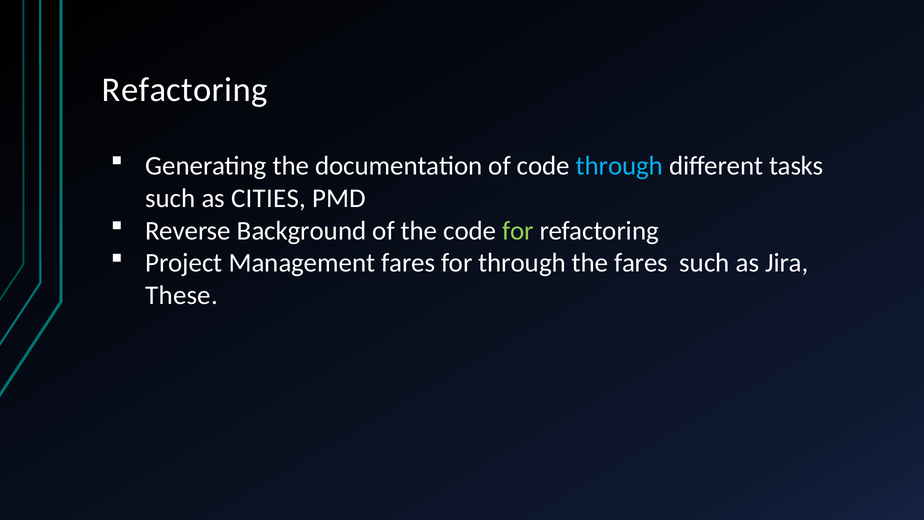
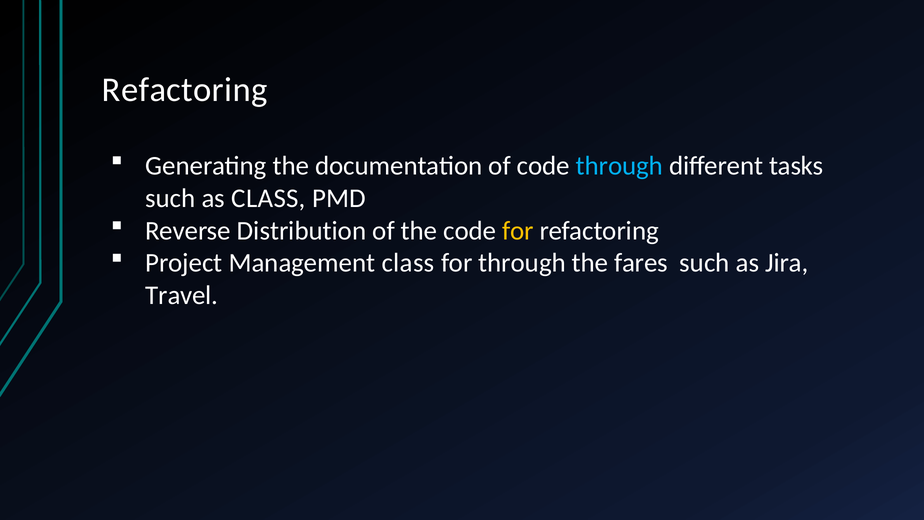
as CITIES: CITIES -> CLASS (268, 198)
Background: Background -> Distribution (302, 231)
for colour: light green -> yellow (518, 231)
Management fares: fares -> class (408, 263)
These: These -> Travel (182, 295)
